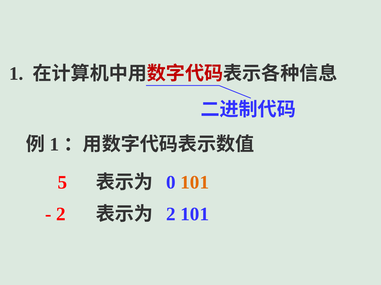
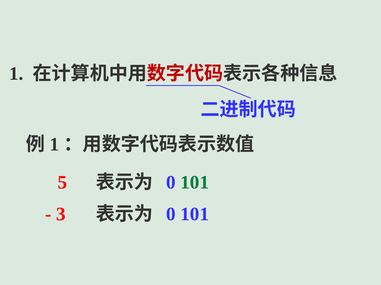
101 colour: orange -> green (195, 183)
2: 2 -> 3 (61, 215)
2: 2 -> 0 (171, 215)
